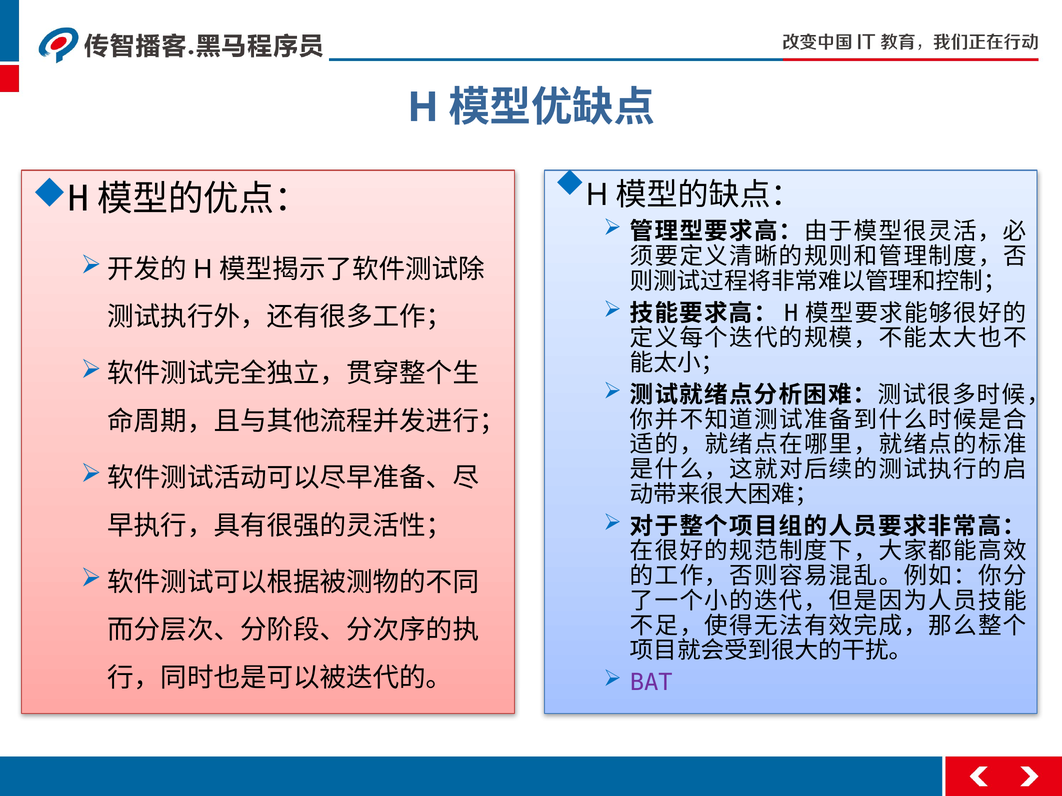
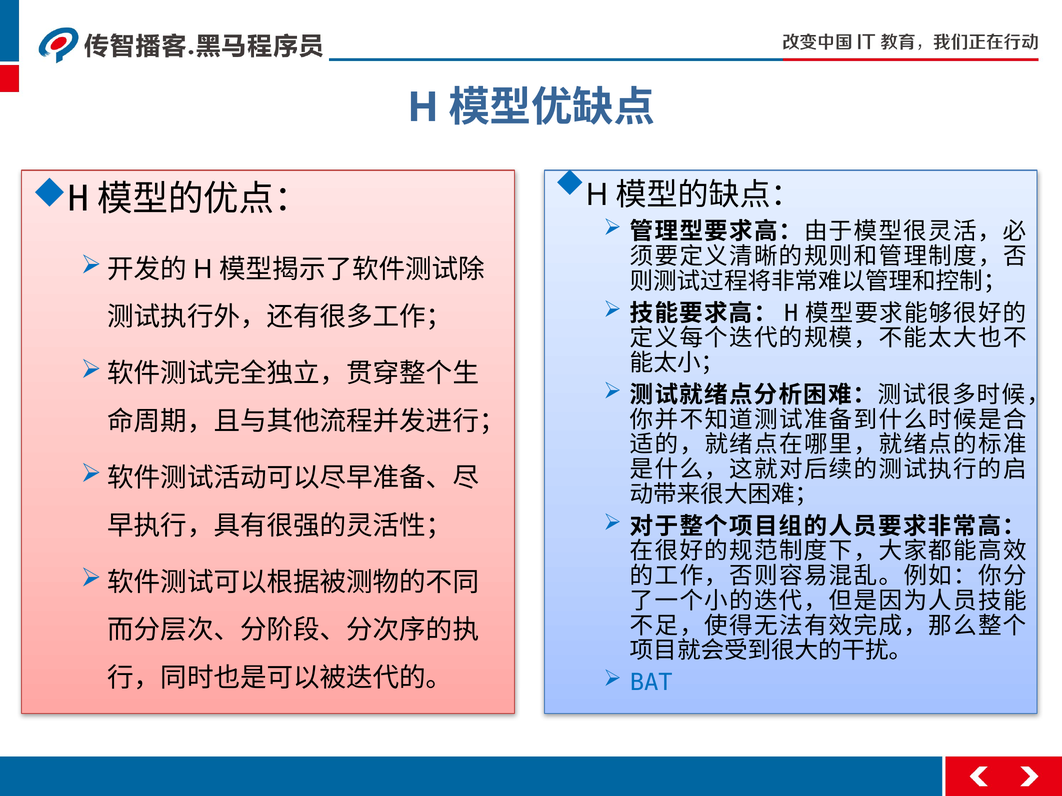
BAT colour: purple -> blue (651, 683)
